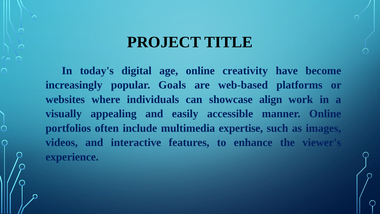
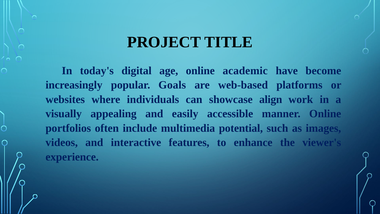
creativity: creativity -> academic (245, 71)
expertise: expertise -> potential (241, 128)
